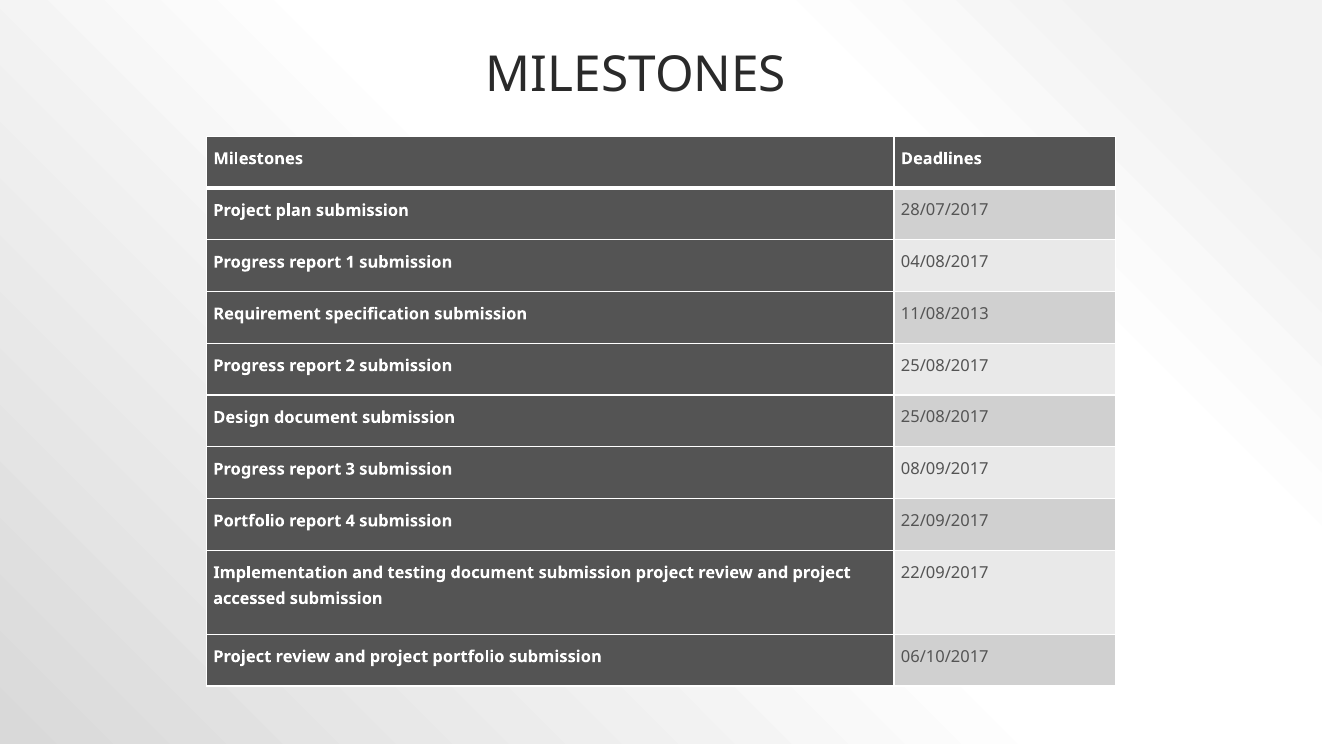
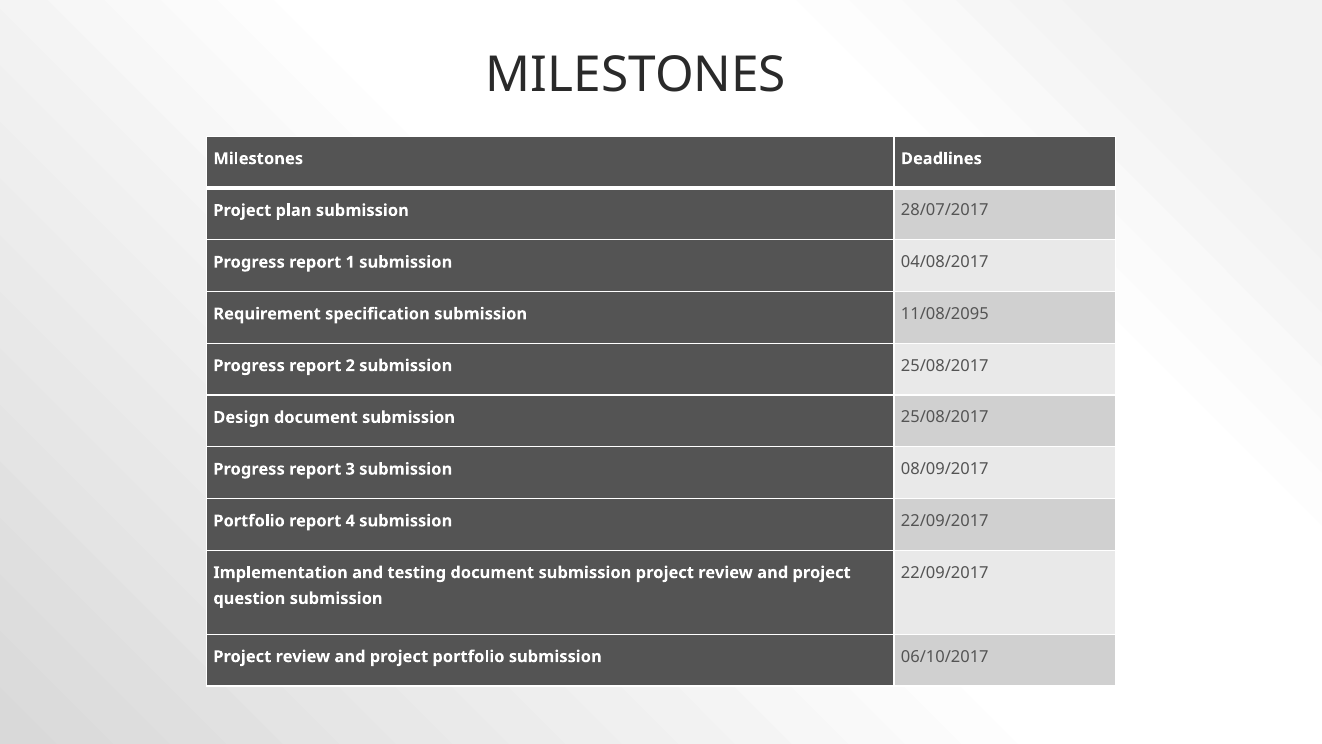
11/08/2013: 11/08/2013 -> 11/08/2095 (945, 314)
accessed: accessed -> question (249, 598)
